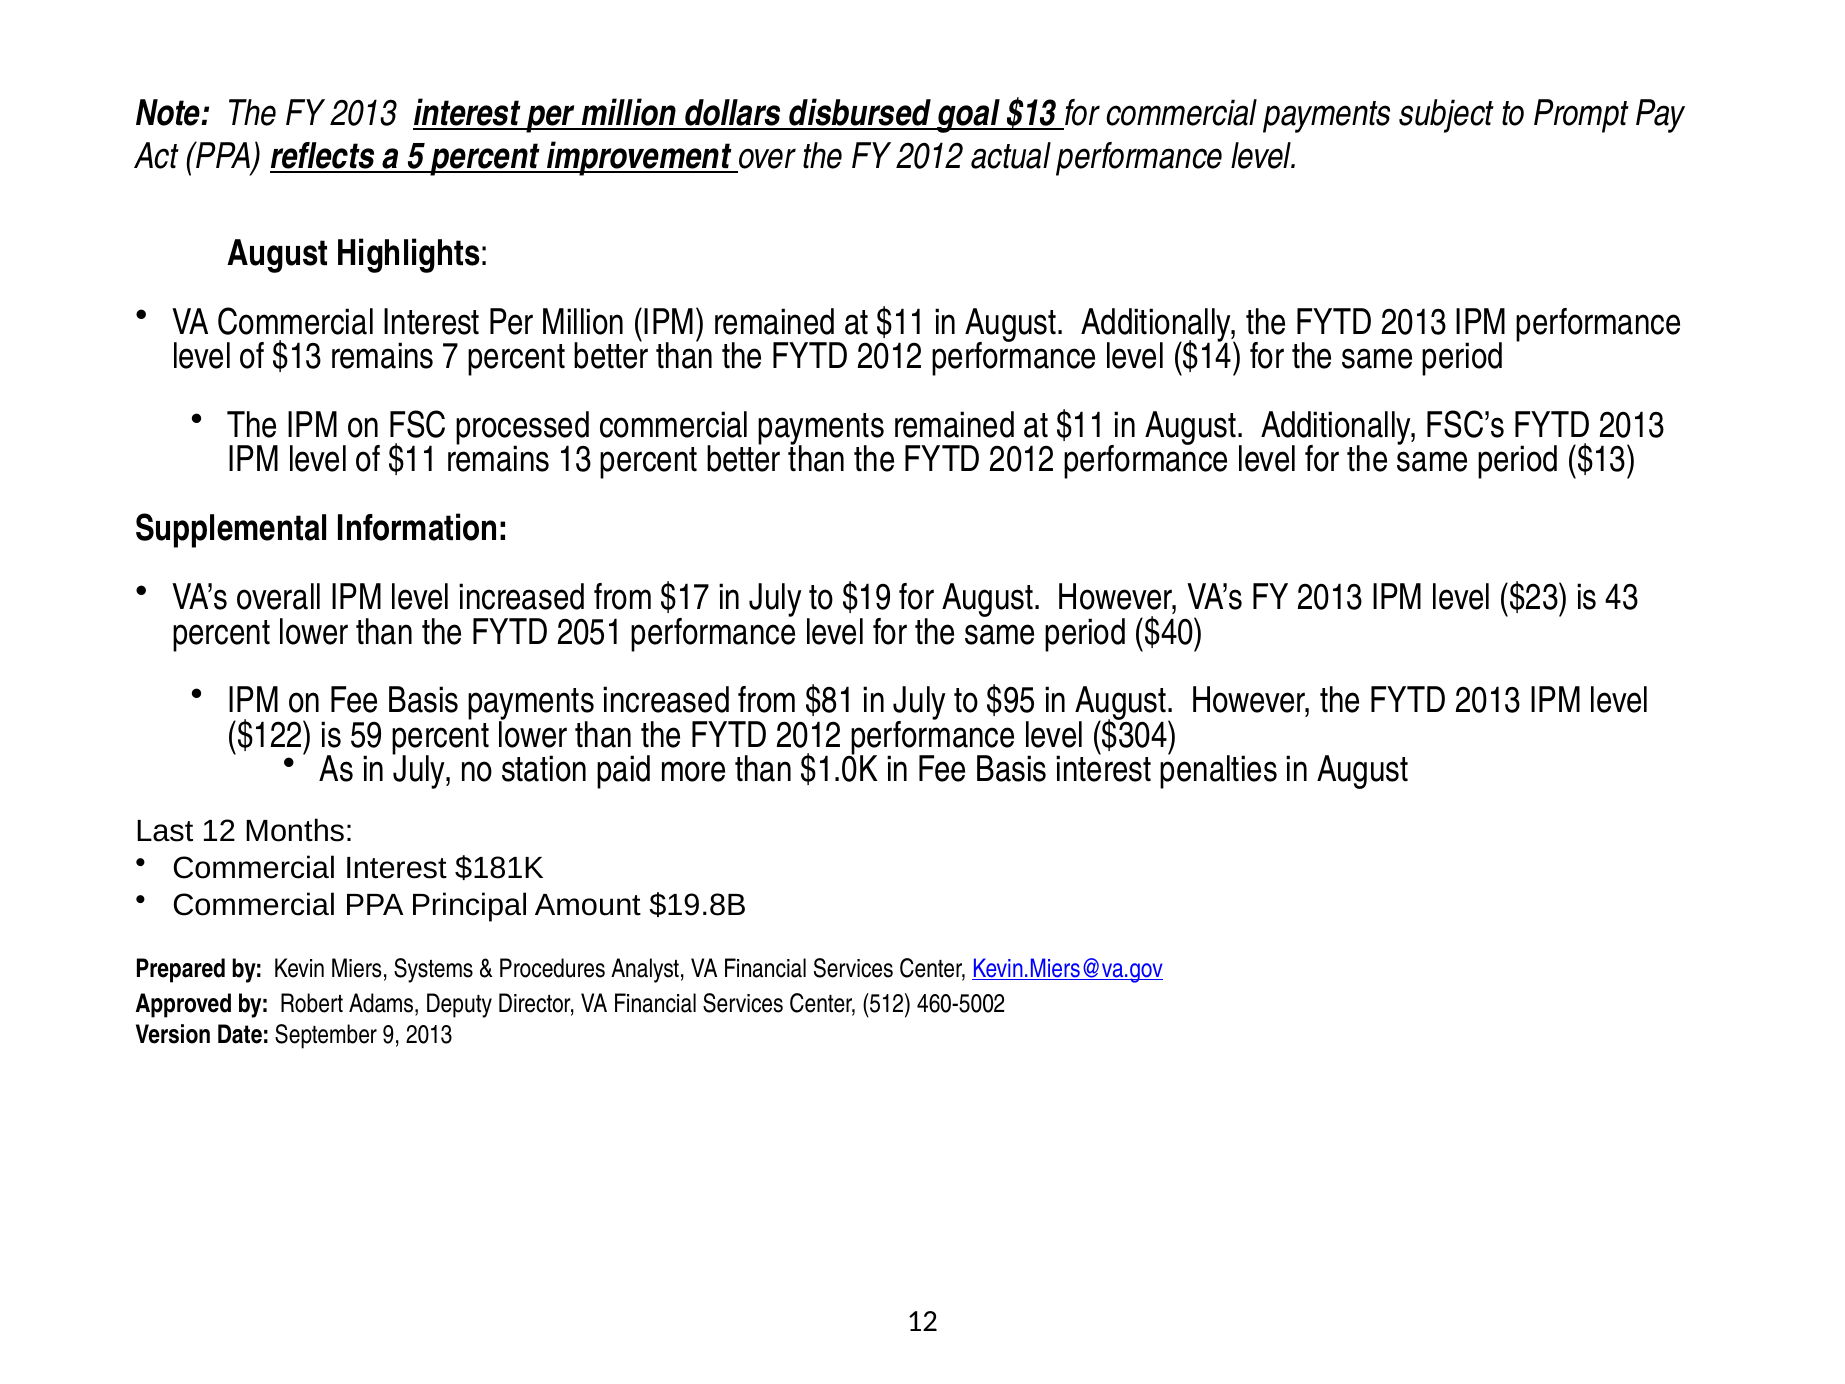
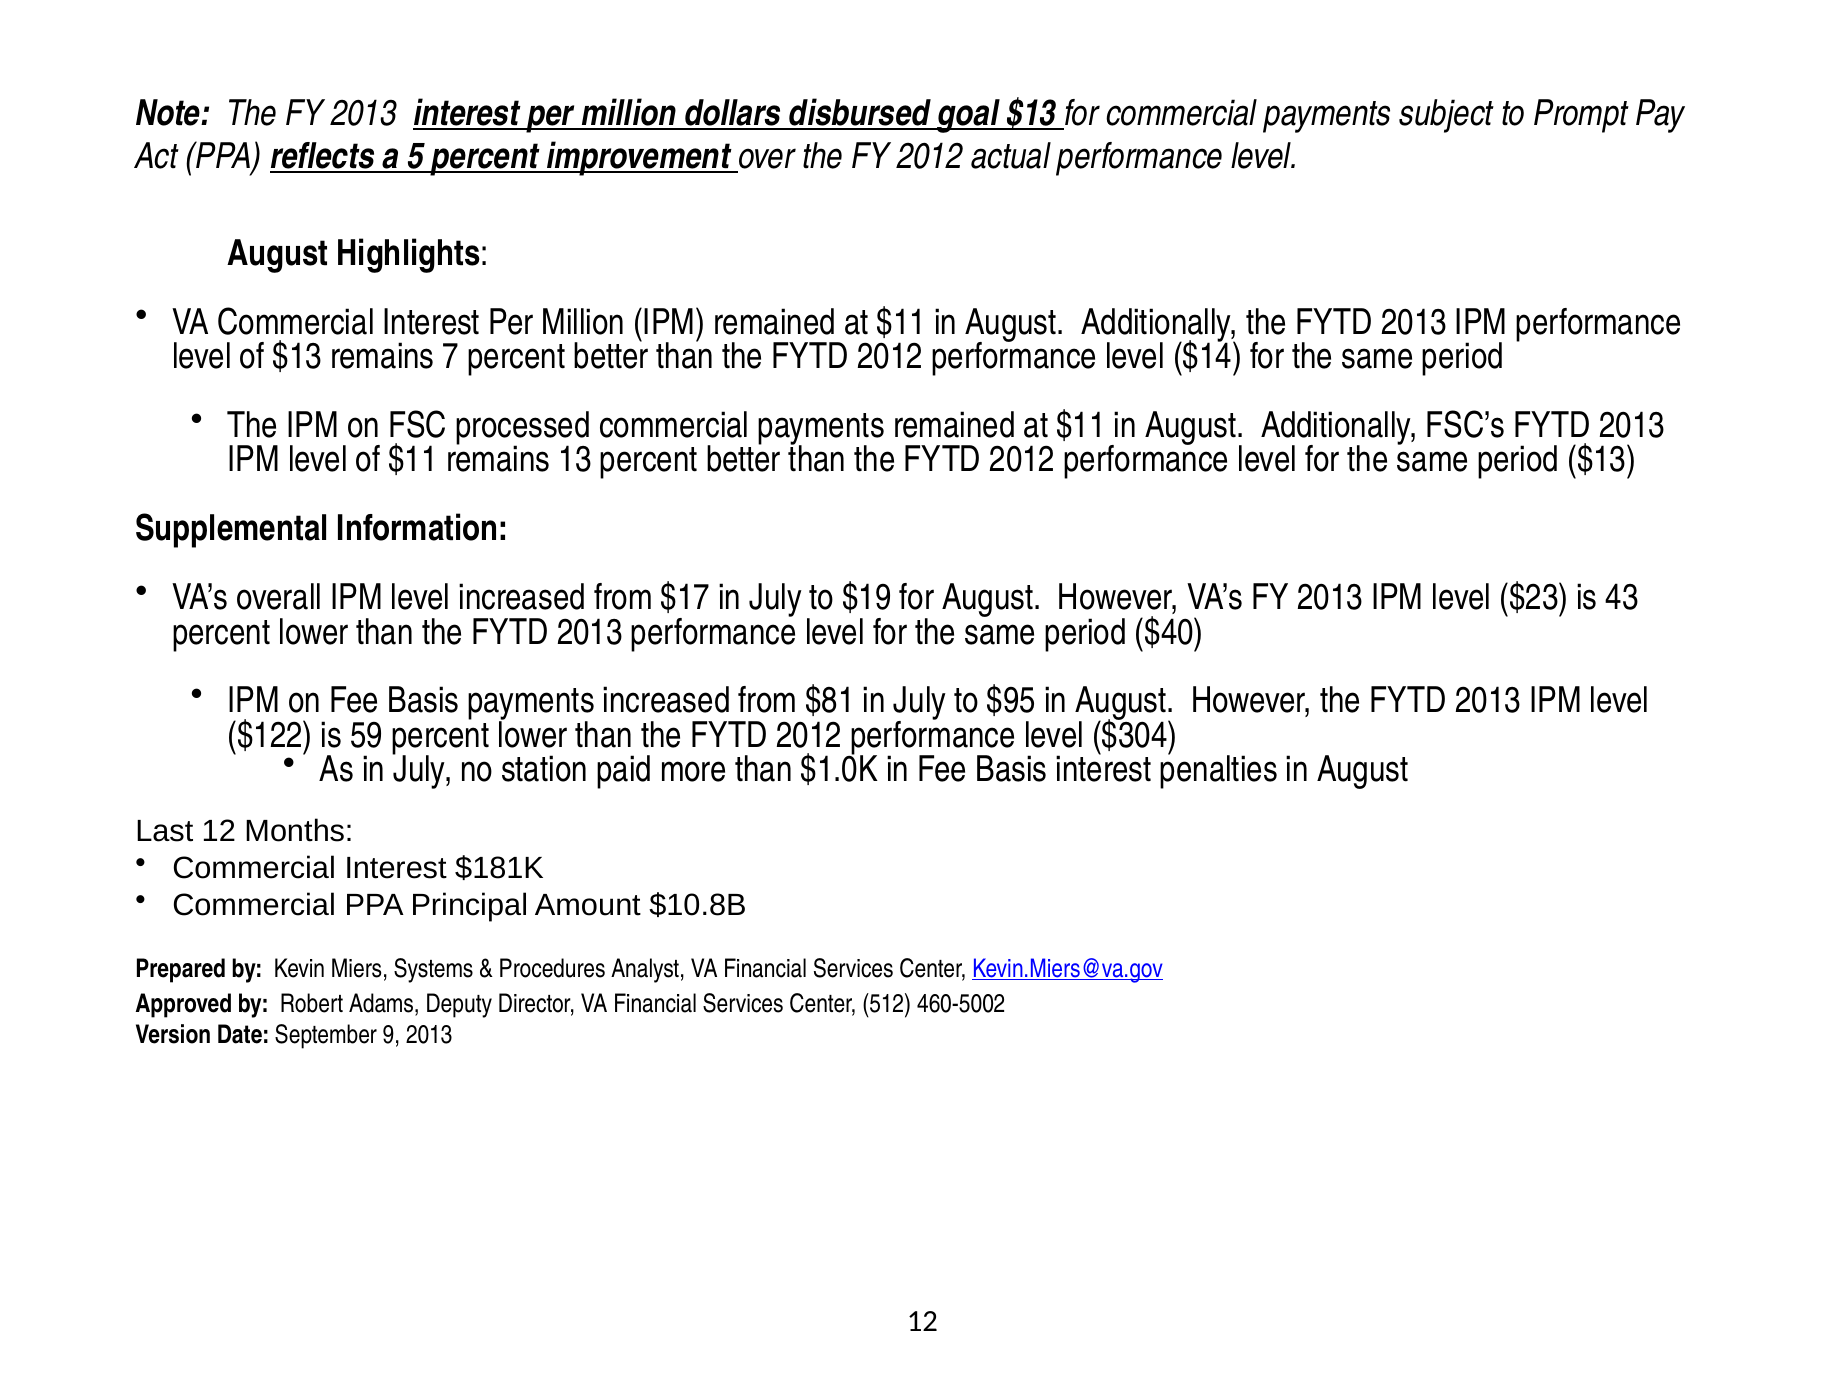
than the FYTD 2051: 2051 -> 2013 (590, 632)
$19.8B: $19.8B -> $10.8B (698, 905)
